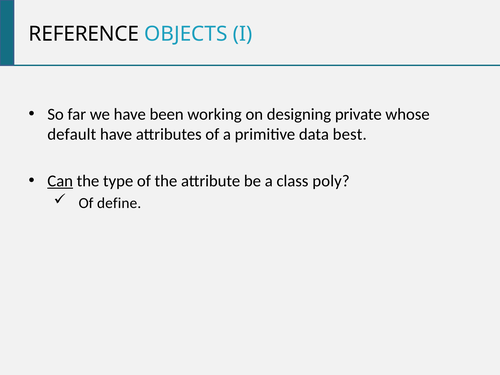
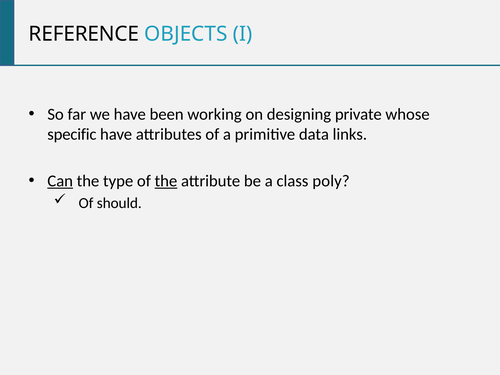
default: default -> specific (72, 134)
best: best -> links (350, 134)
the underline: none -> present (166, 181)
define: define -> should (119, 203)
